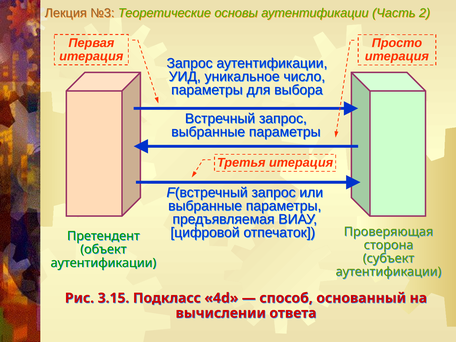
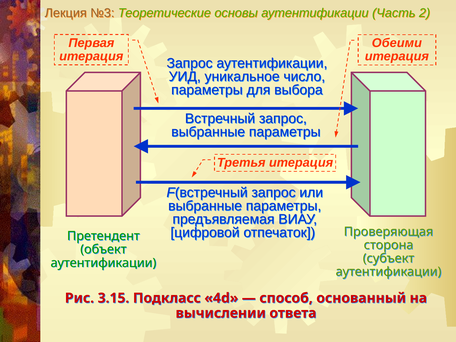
Просто: Просто -> Обеими (397, 43)
